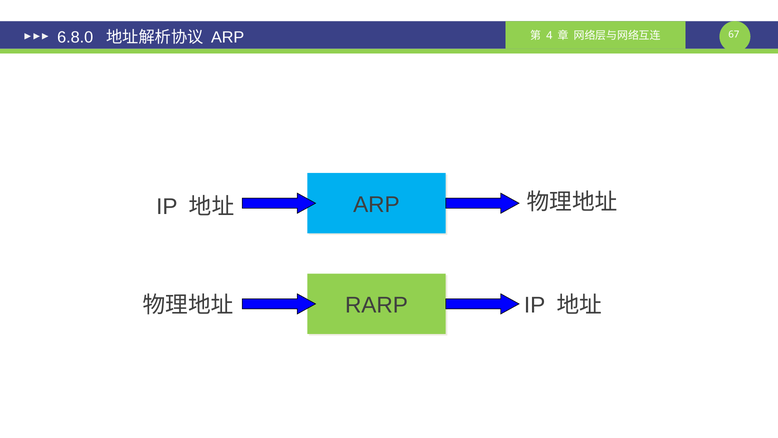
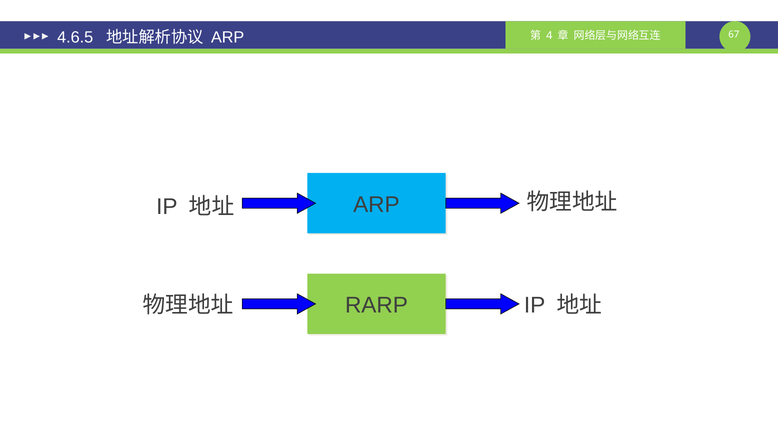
6.8.0: 6.8.0 -> 4.6.5 (75, 37)
